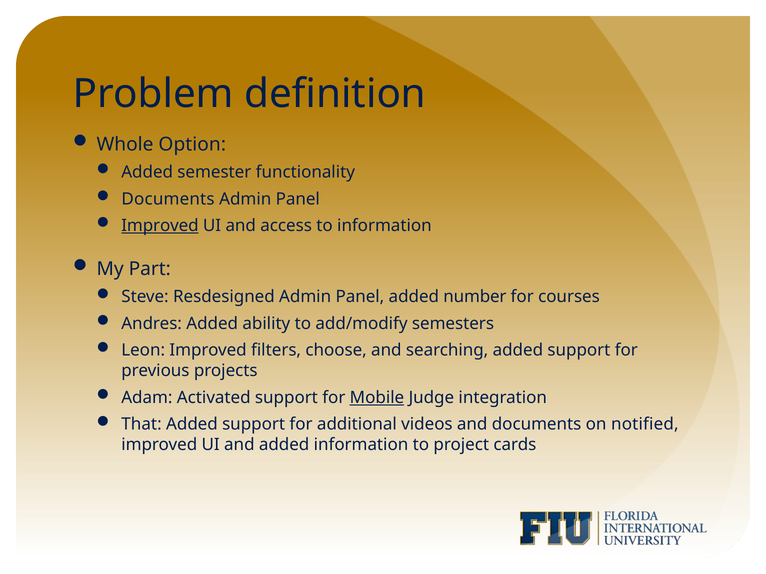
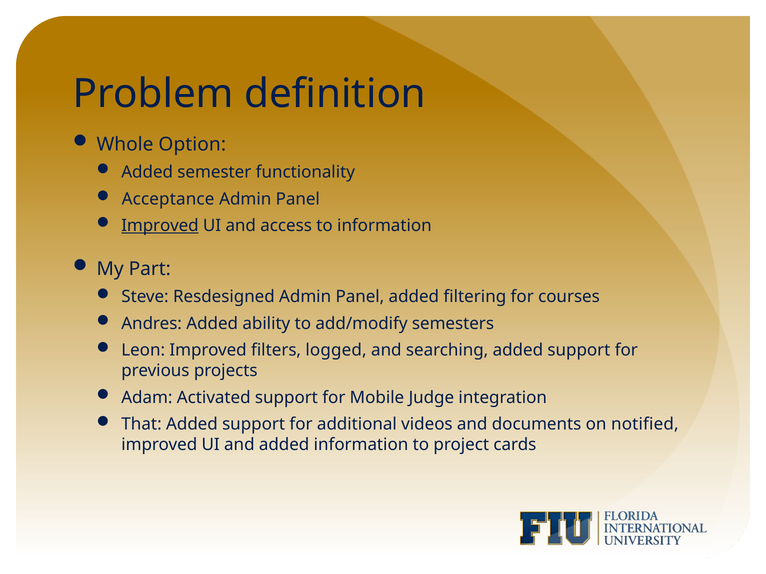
Documents: Documents -> Acceptance (168, 199)
number: number -> filtering (475, 297)
choose: choose -> logged (336, 351)
Mobile underline: present -> none (377, 398)
